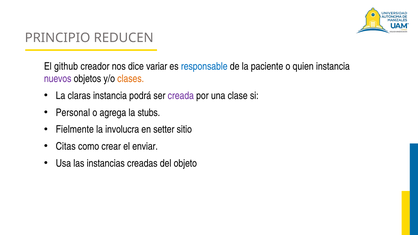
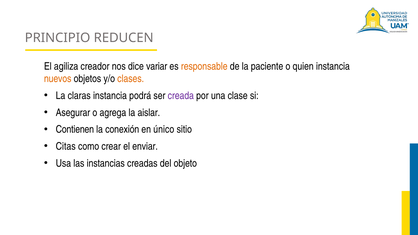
github: github -> agiliza (66, 66)
responsable colour: blue -> orange (204, 66)
nuevos colour: purple -> orange (58, 79)
Personal: Personal -> Asegurar (73, 113)
stubs: stubs -> aislar (149, 113)
Fielmente: Fielmente -> Contienen (75, 130)
involucra: involucra -> conexión (122, 130)
setter: setter -> único (164, 130)
